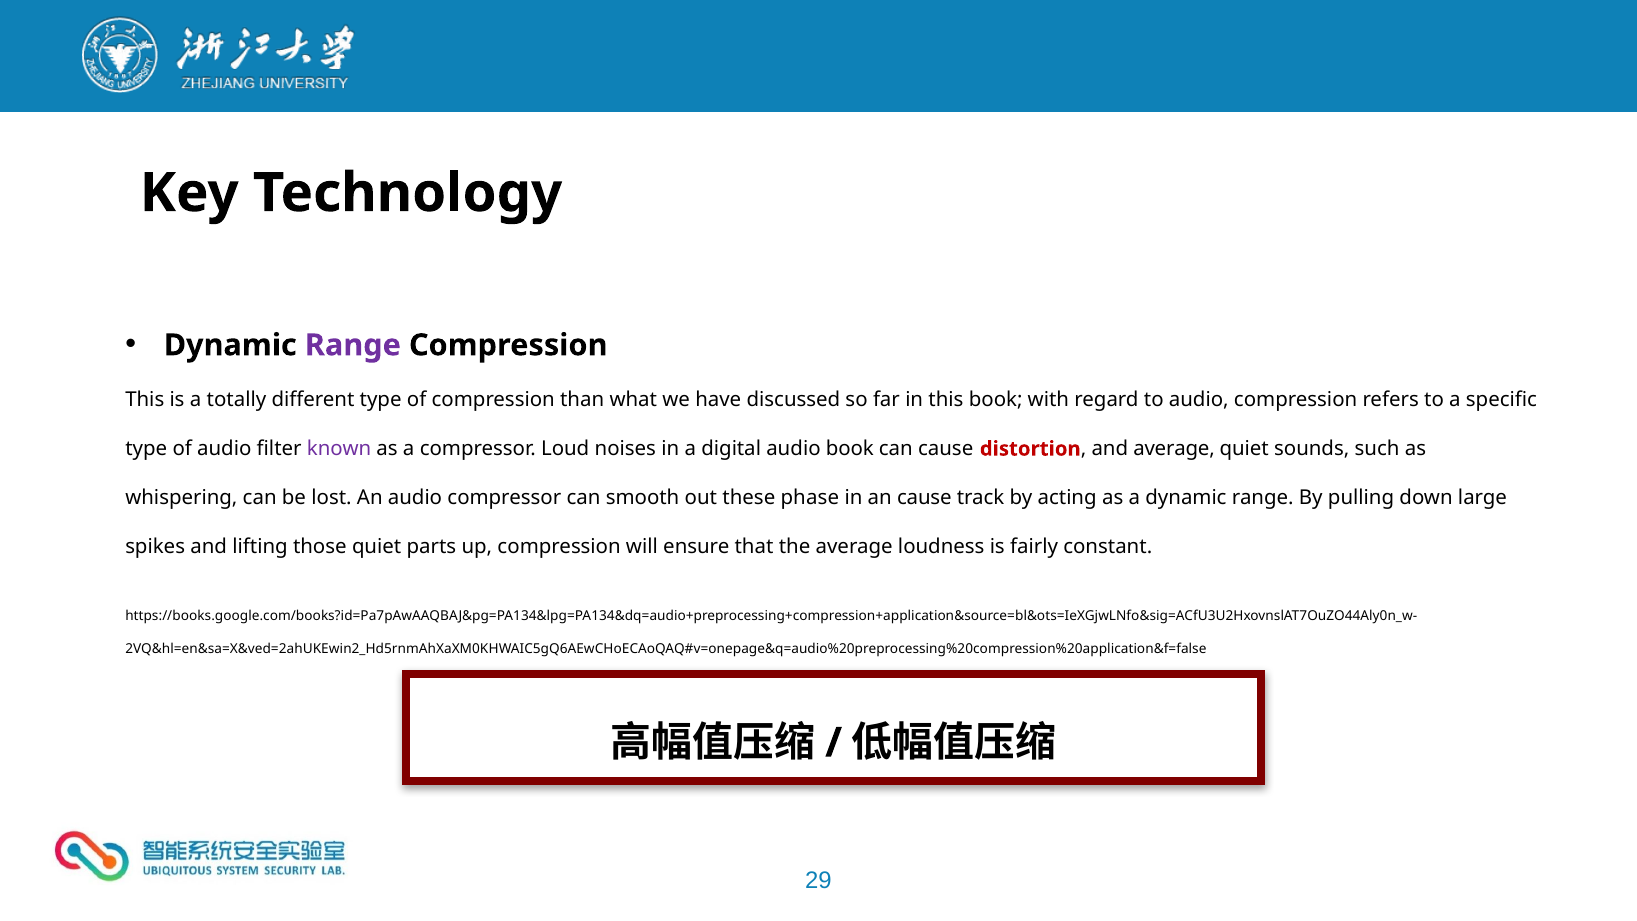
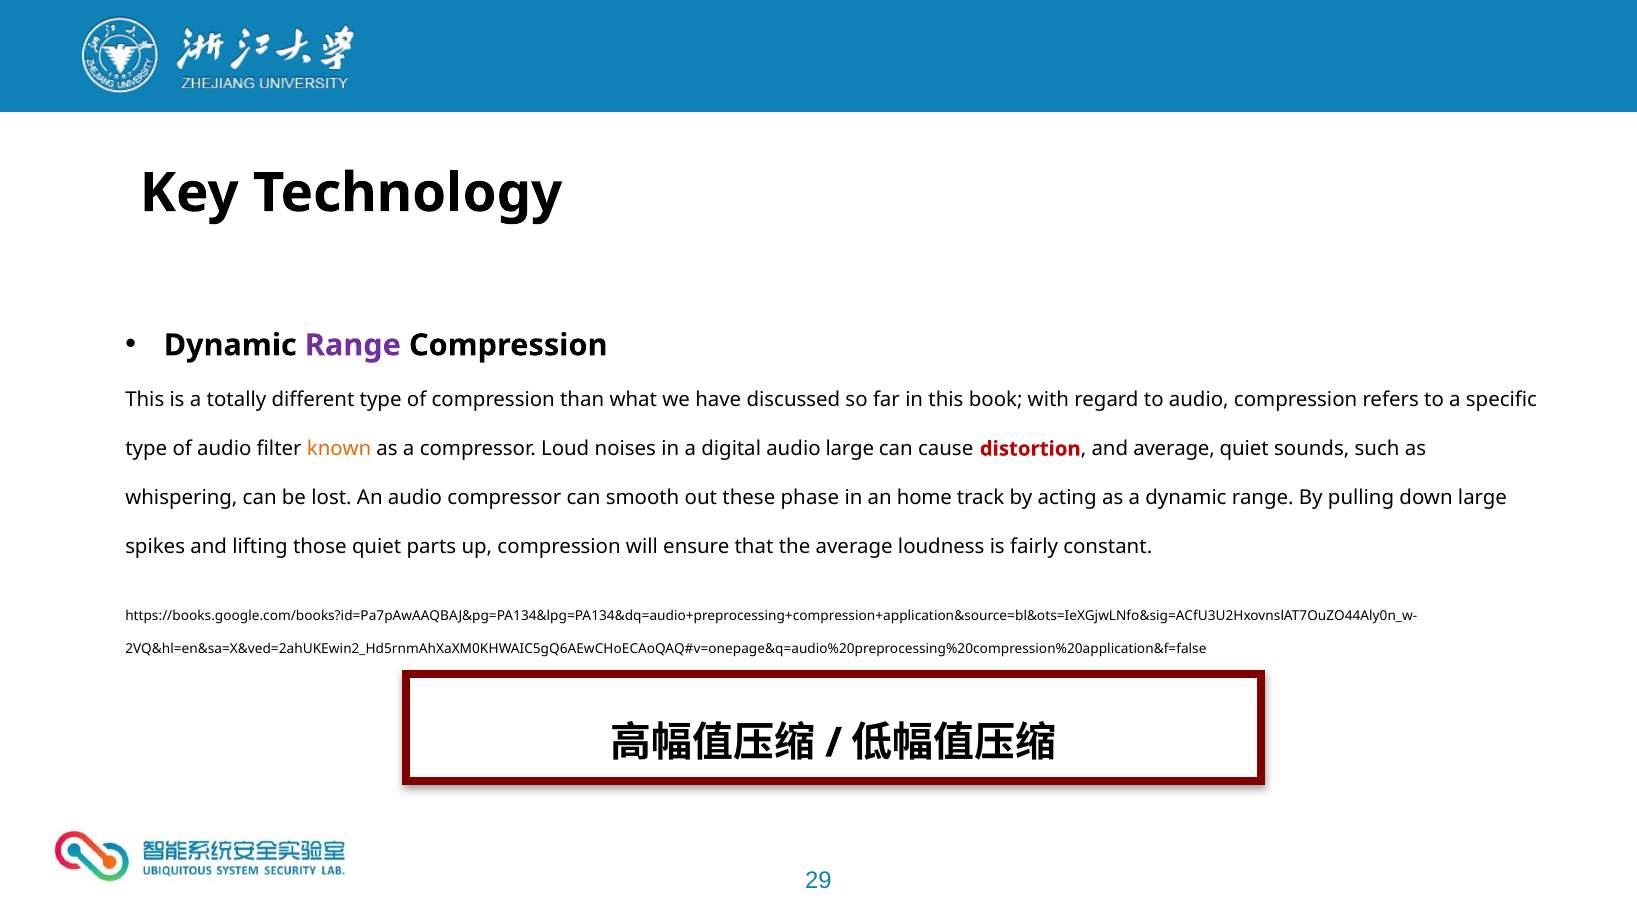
known colour: purple -> orange (339, 449)
audio book: book -> large (850, 449)
an cause: cause -> home (924, 498)
